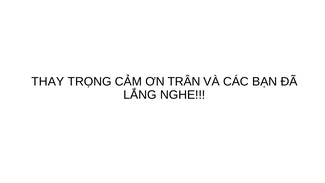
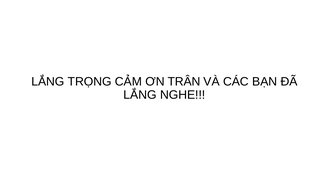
THAY: THAY -> LẮNG (48, 82)
